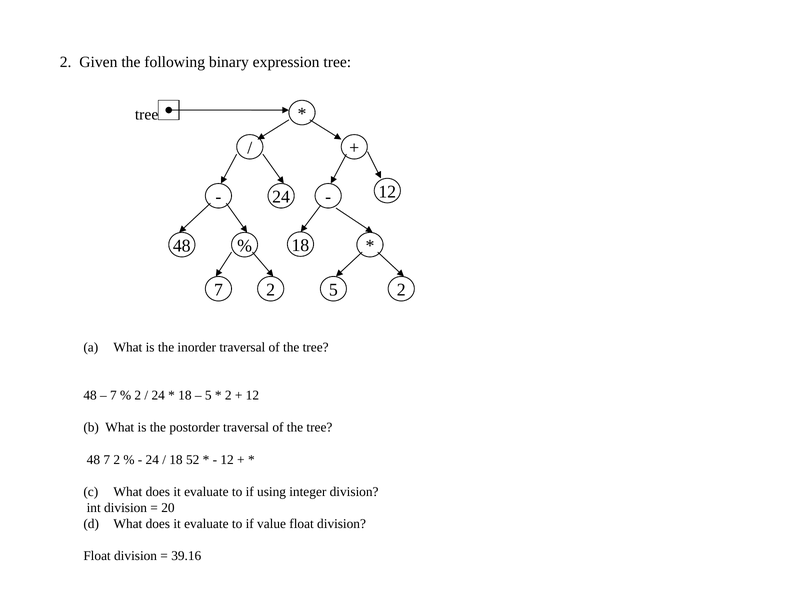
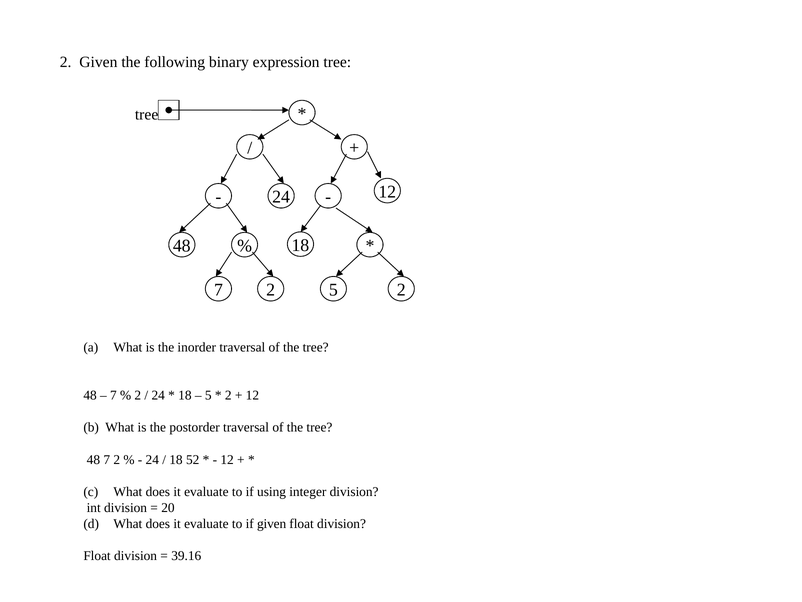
if value: value -> given (272, 523)
